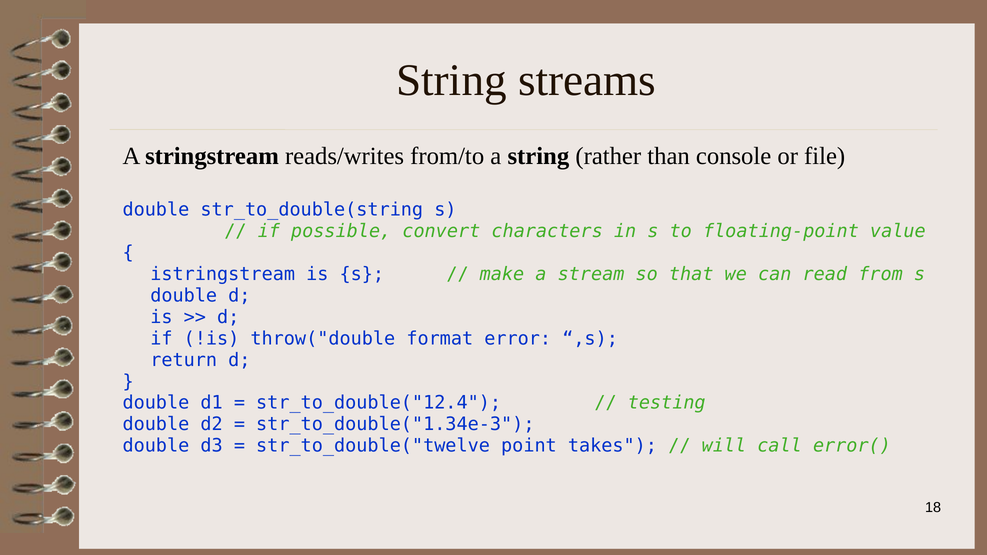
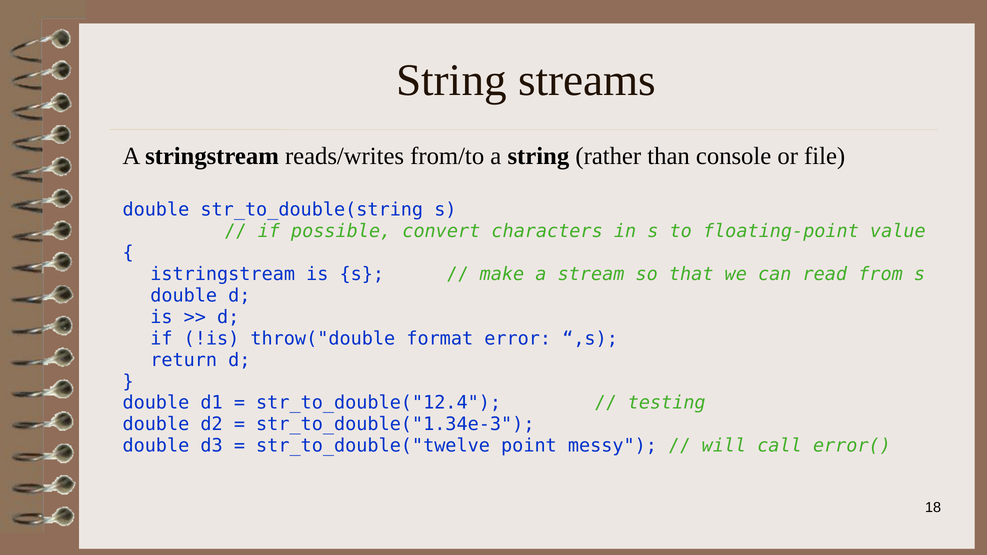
takes: takes -> messy (612, 446)
